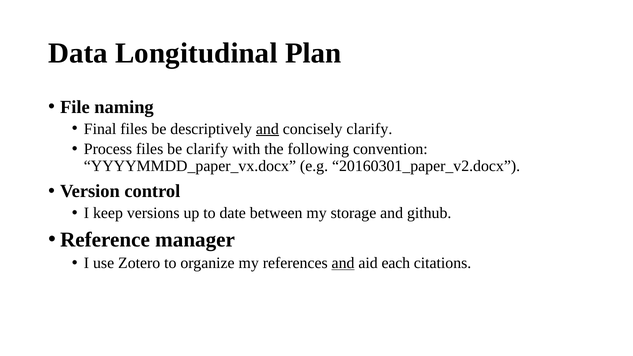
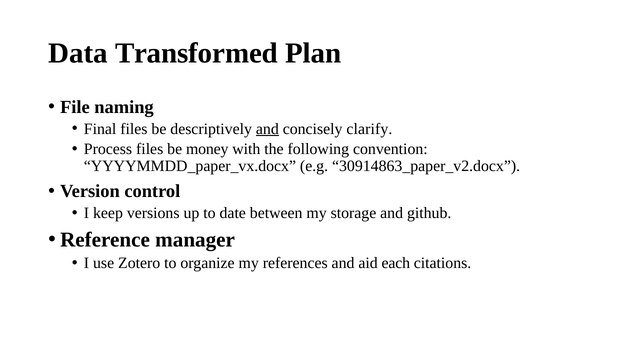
Longitudinal: Longitudinal -> Transformed (196, 53)
be clarify: clarify -> money (207, 149)
20160301_paper_v2.docx: 20160301_paper_v2.docx -> 30914863_paper_v2.docx (426, 166)
and underline: present -> none (343, 263)
